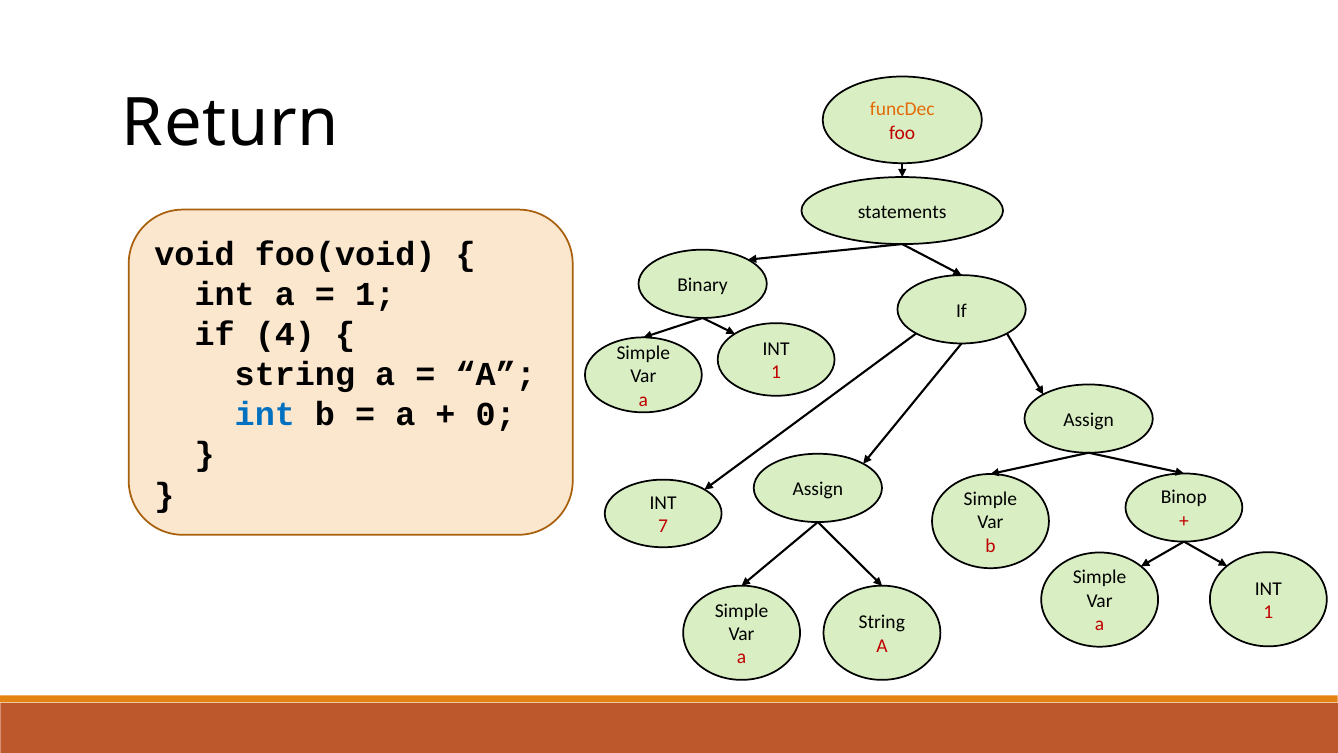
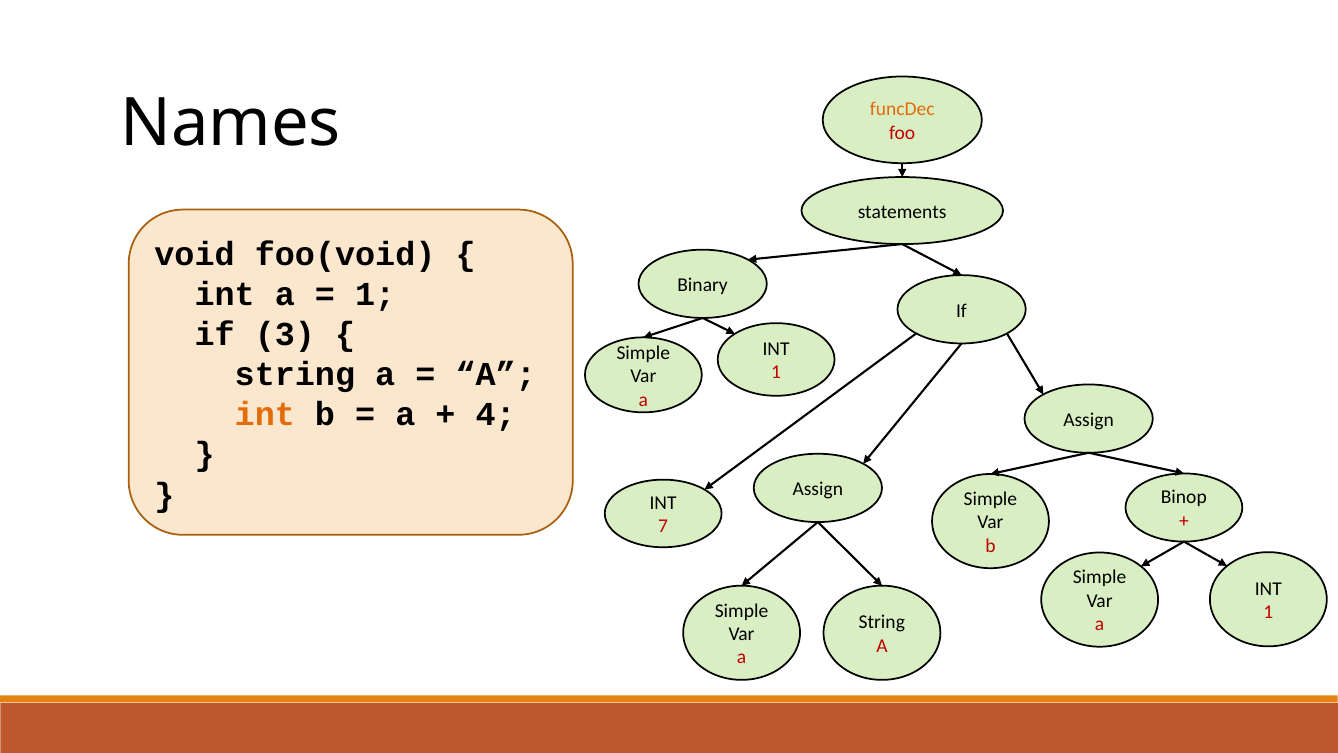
Return: Return -> Names (231, 123)
4: 4 -> 3 (285, 334)
int colour: blue -> orange (265, 414)
0: 0 -> 4 (496, 414)
